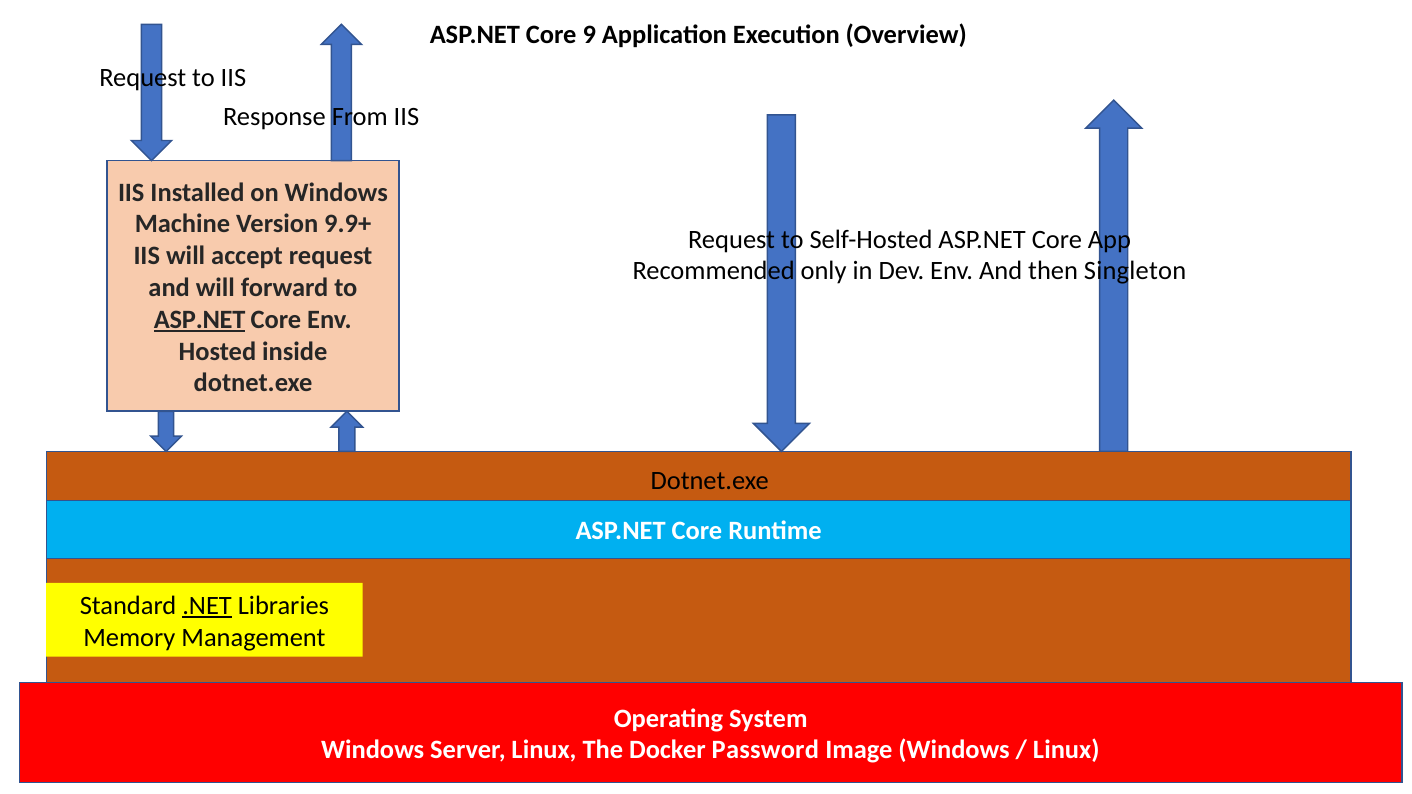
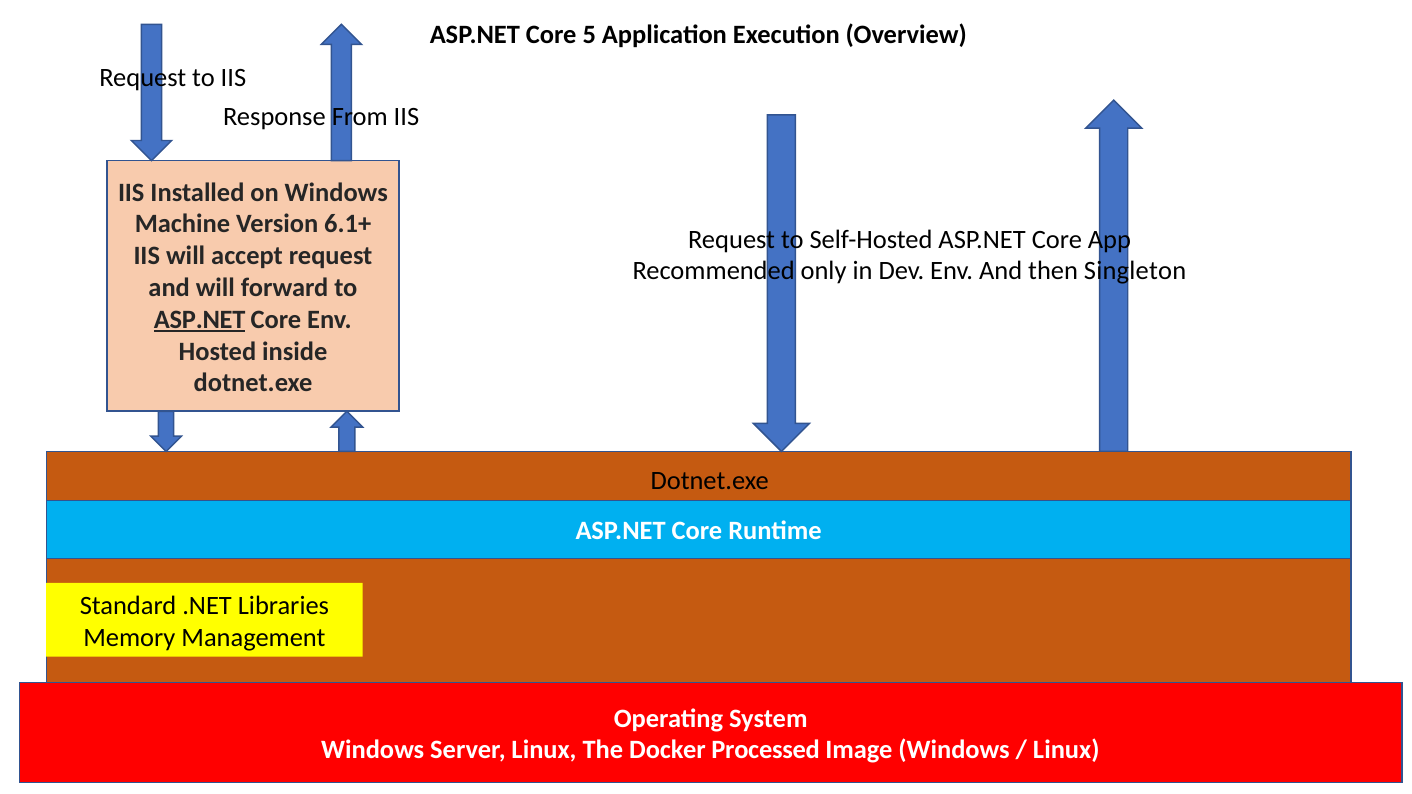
9: 9 -> 5 (589, 35)
9.9+: 9.9+ -> 6.1+ (348, 224)
.NET underline: present -> none (207, 606)
Password: Password -> Processed (766, 750)
